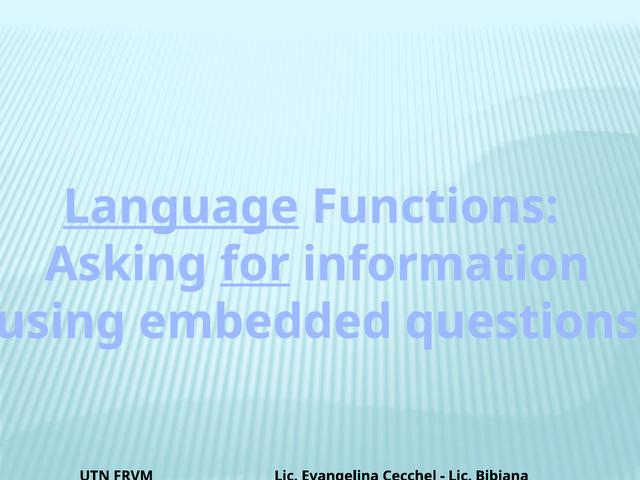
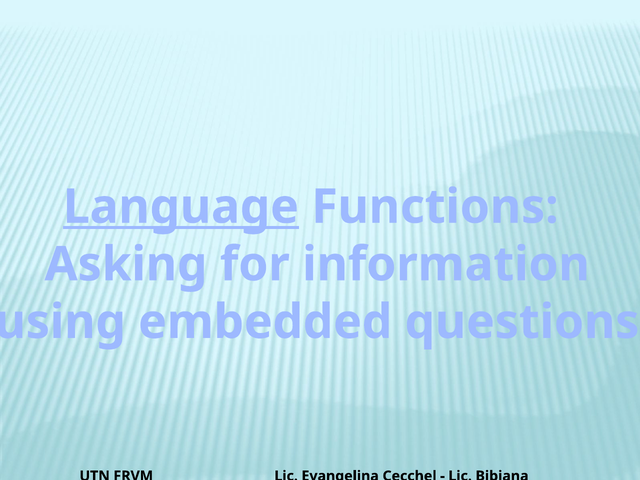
for underline: present -> none (255, 265)
